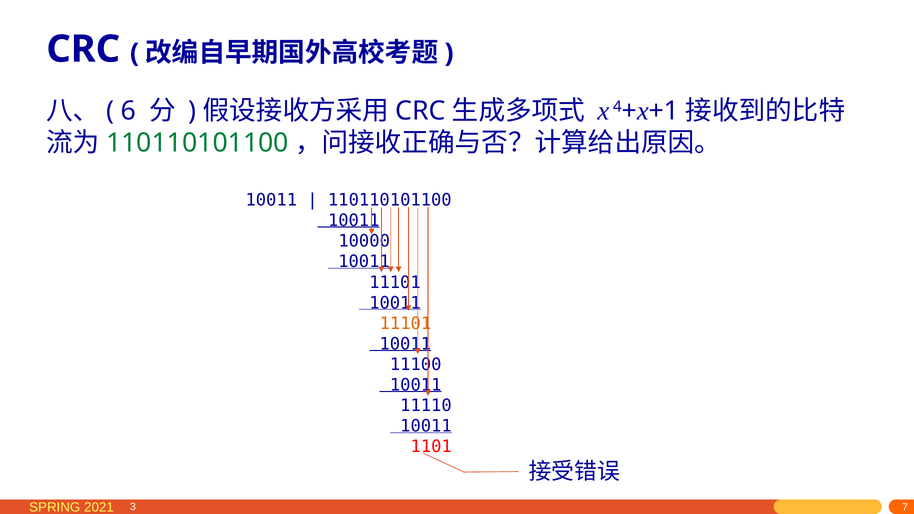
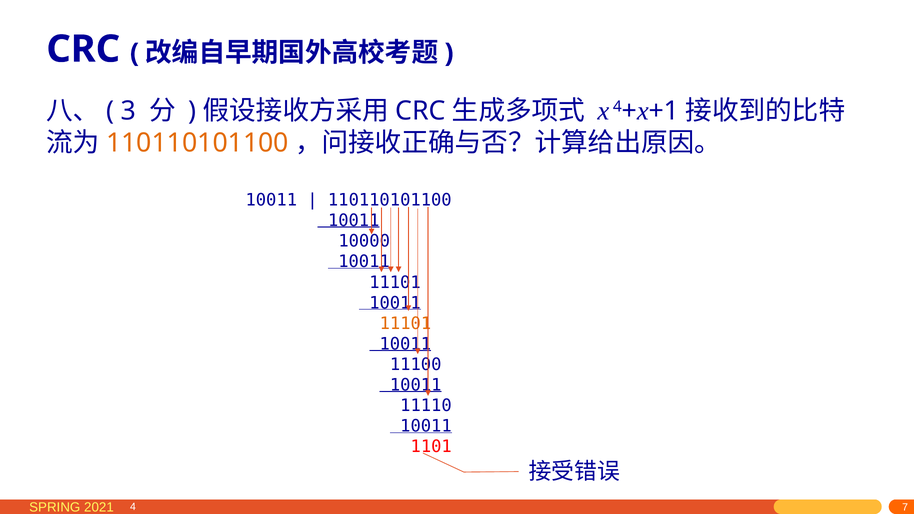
6: 6 -> 3 (128, 111)
110110101100 colour: green -> orange (197, 143)
3: 3 -> 4 (133, 507)
